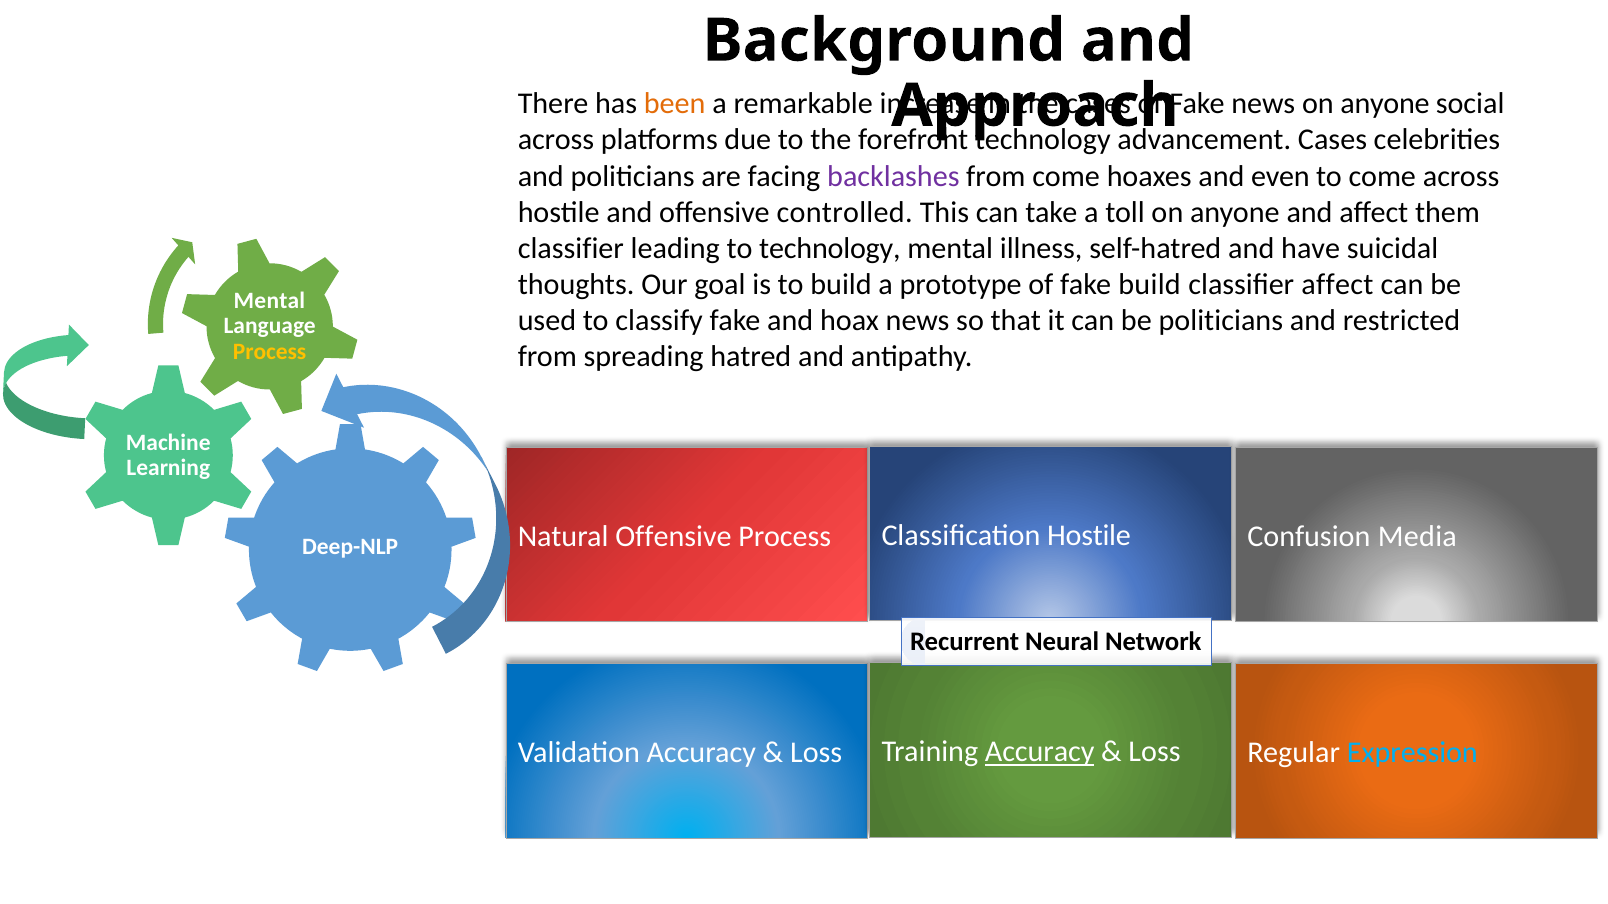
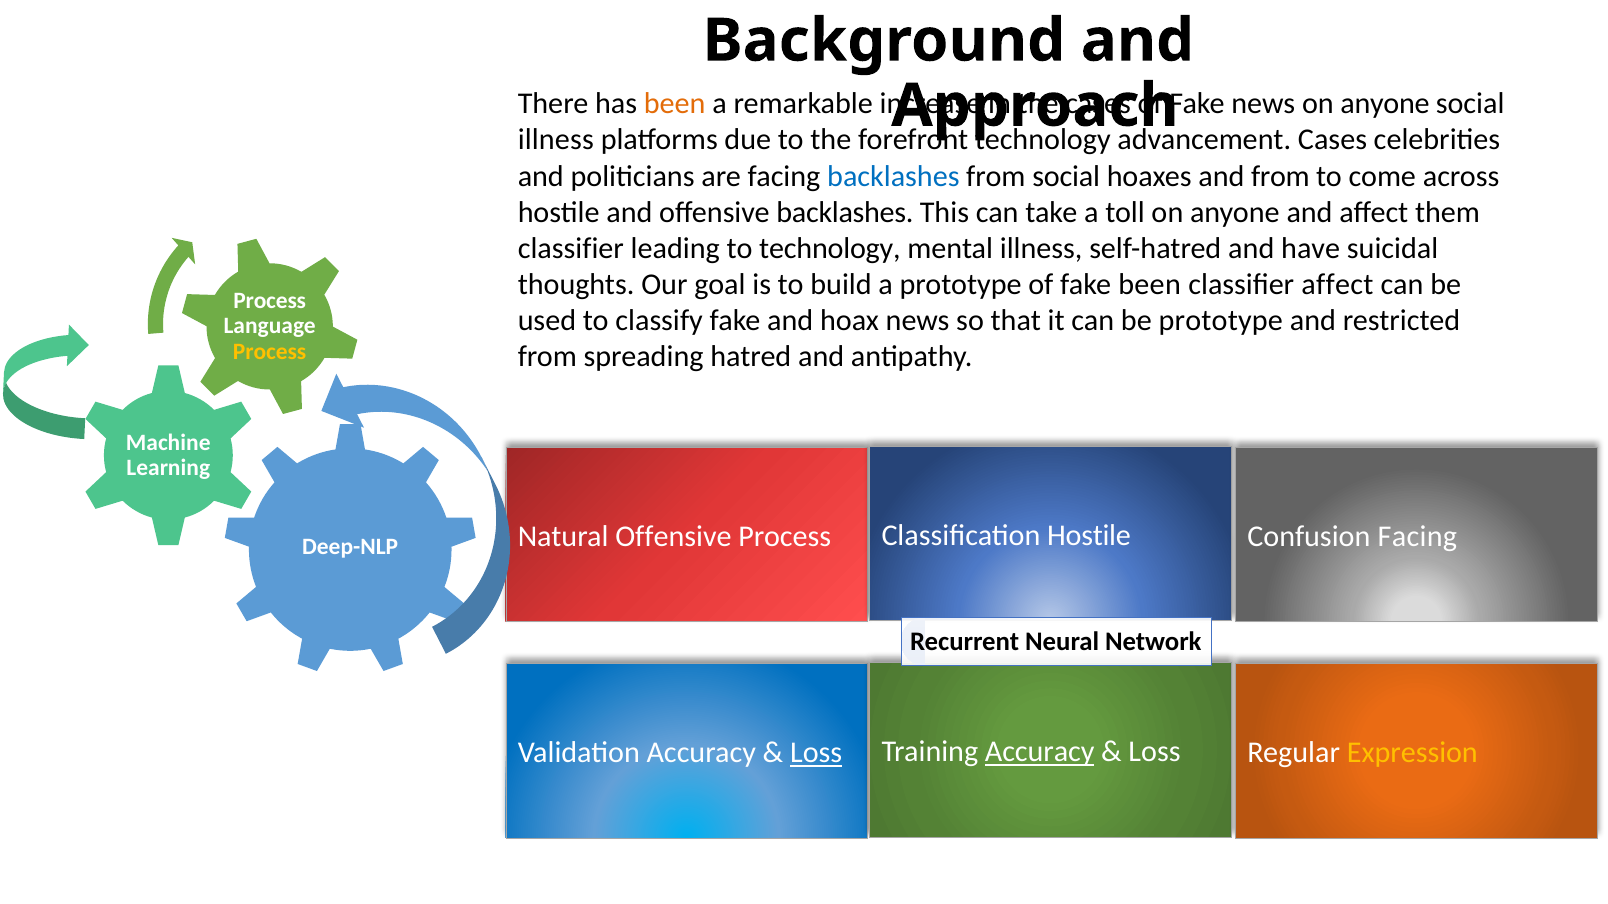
across: across -> illness (556, 140)
backlashes colour: purple -> blue (893, 176)
from come: come -> social (1066, 176)
and even: even -> from (1280, 176)
offensive controlled: controlled -> backlashes (845, 212)
fake build: build -> been (1150, 285)
Mental: Mental -> Process (270, 301)
be politicians: politicians -> prototype (1221, 321)
Confusion Media: Media -> Facing (1417, 537)
Loss underline: none -> present (816, 753)
Expression colour: light blue -> yellow (1412, 753)
